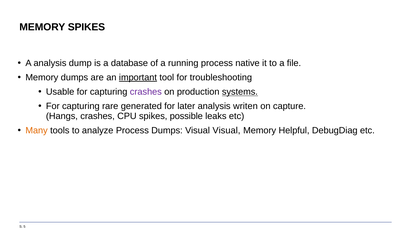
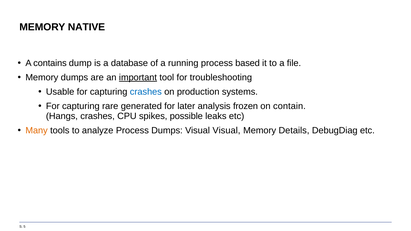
MEMORY SPIKES: SPIKES -> NATIVE (86, 27)
A analysis: analysis -> contains (50, 63)
native: native -> based (248, 63)
crashes colour: purple -> blue (146, 92)
systems underline: present -> none (240, 92)
writen: writen -> frozen (246, 106)
capture: capture -> contain (289, 106)
Helpful: Helpful -> Details (294, 131)
